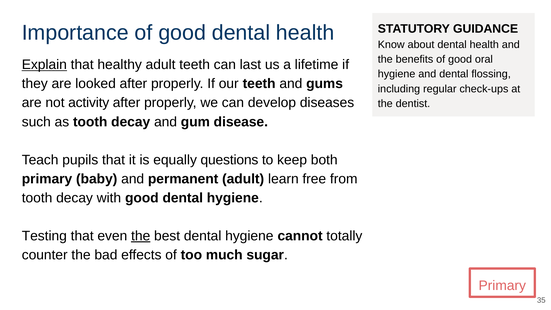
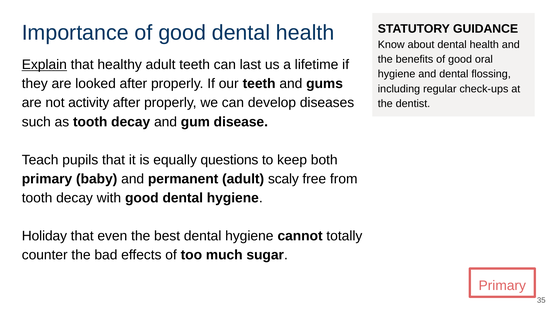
learn: learn -> scaly (283, 179)
Testing: Testing -> Holiday (44, 236)
the underline: present -> none (141, 236)
